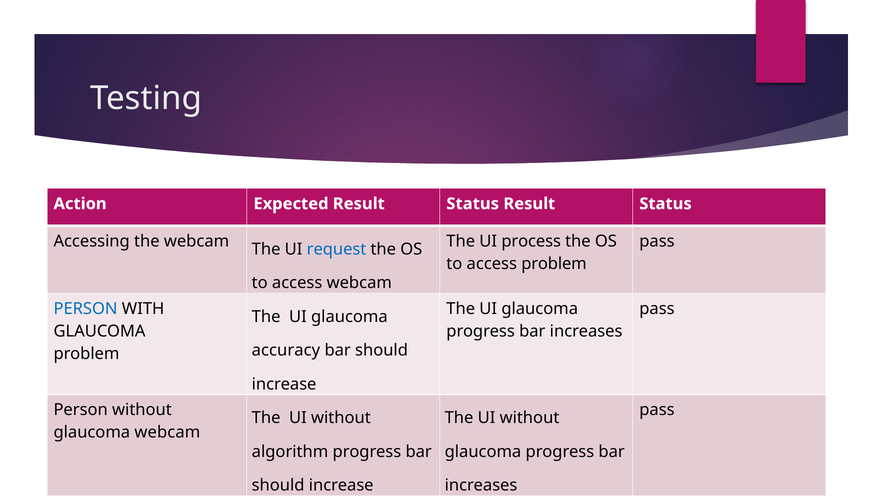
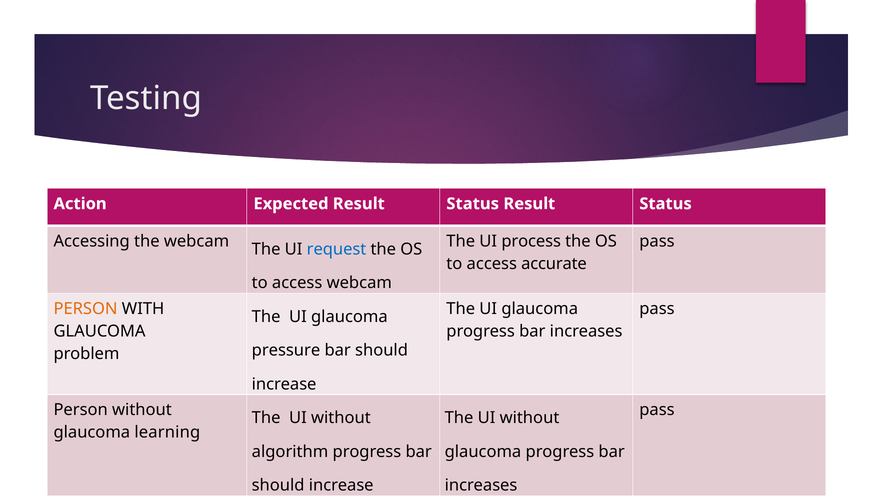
access problem: problem -> accurate (554, 264)
PERSON colour: blue -> orange (86, 309)
accuracy: accuracy -> pressure (286, 351)
glaucoma webcam: webcam -> learning (167, 433)
